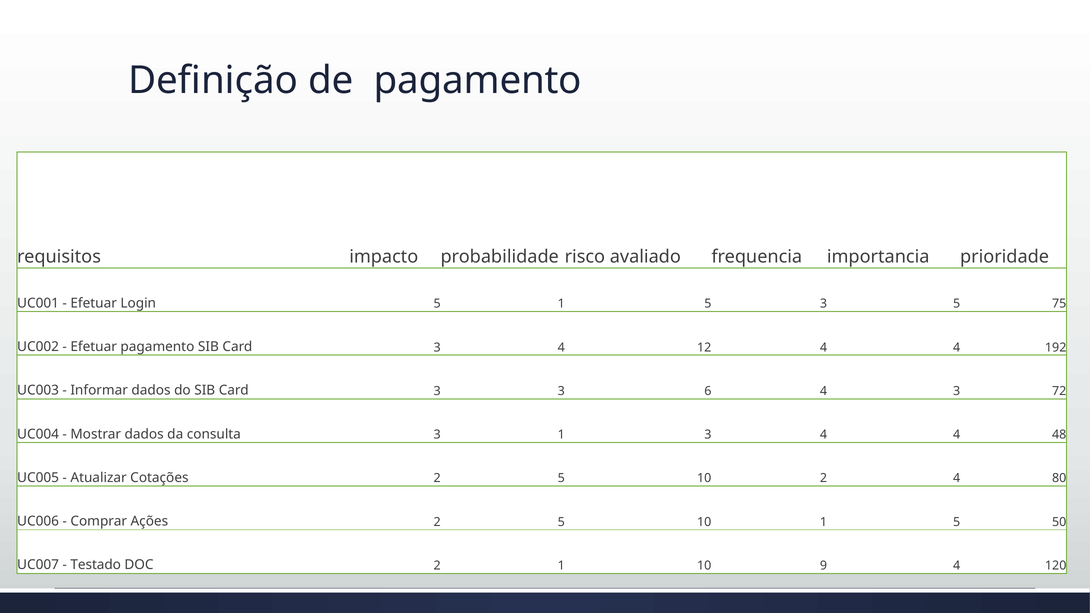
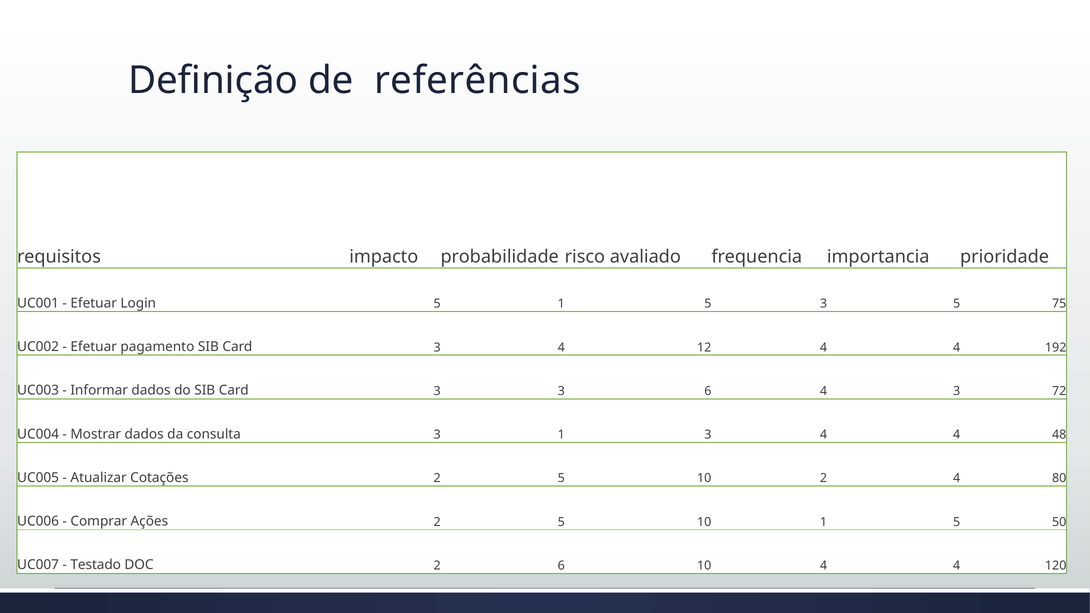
de pagamento: pagamento -> referências (477, 81)
2 1: 1 -> 6 (561, 566)
10 9: 9 -> 4 (823, 566)
